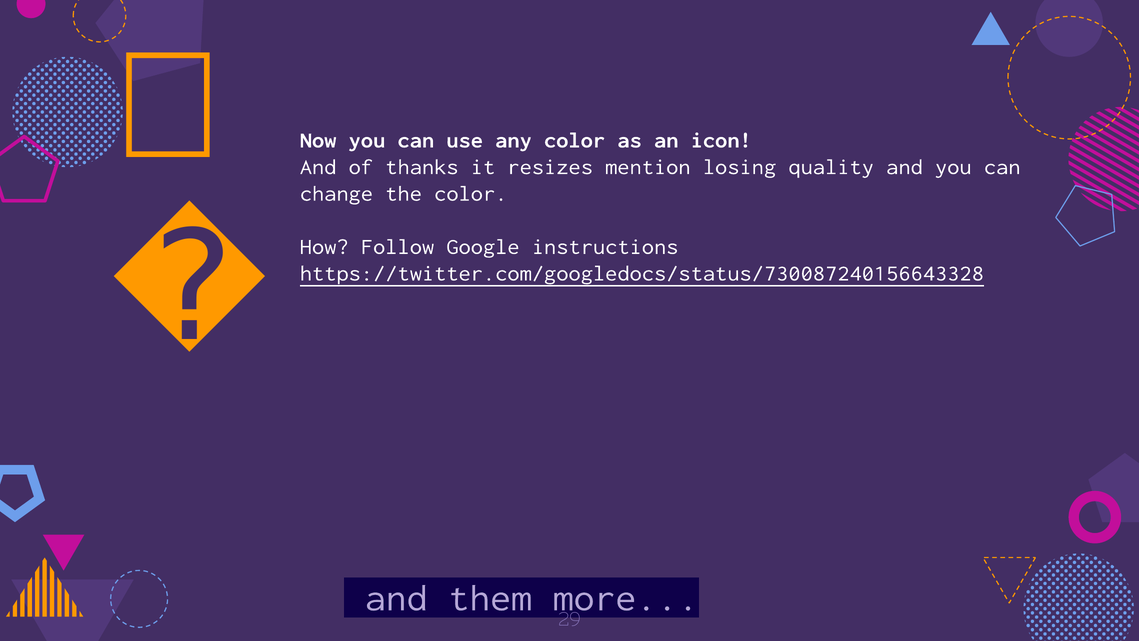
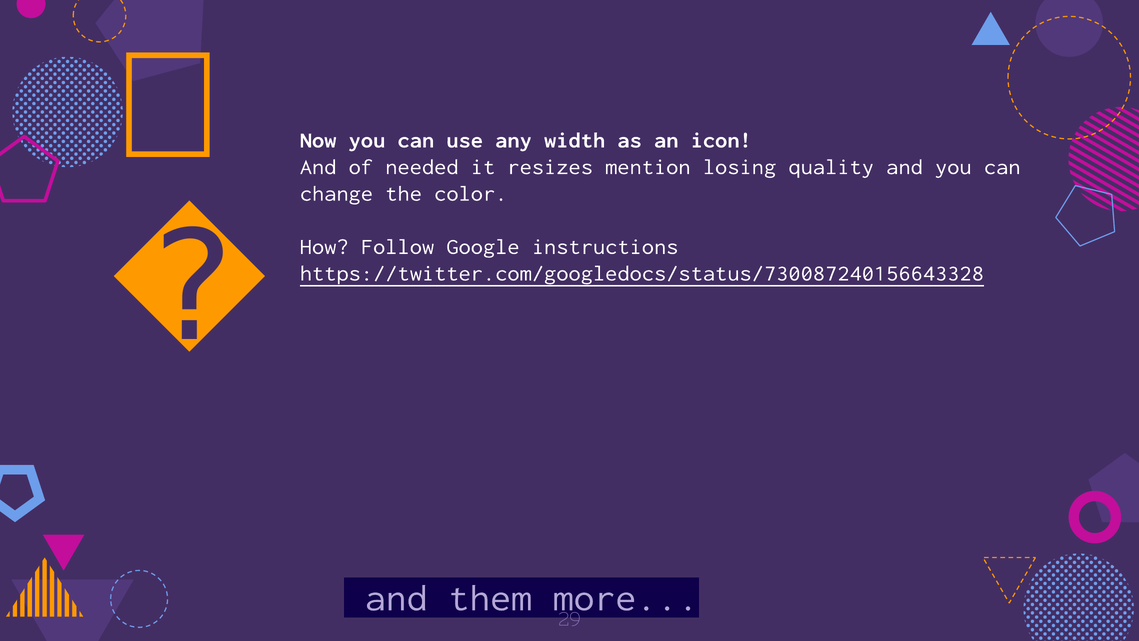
any color: color -> width (575, 140)
thanks: thanks -> needed (422, 167)
